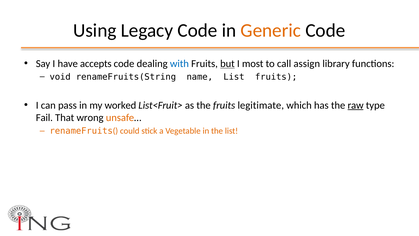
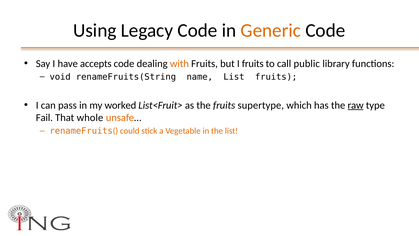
with colour: blue -> orange (179, 64)
but underline: present -> none (227, 64)
I most: most -> fruits (253, 64)
assign: assign -> public (307, 64)
legitimate: legitimate -> supertype (261, 105)
wrong: wrong -> whole (90, 118)
